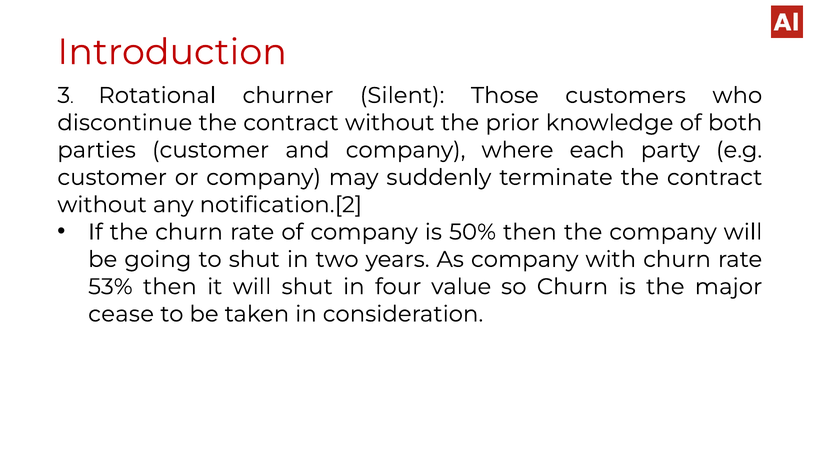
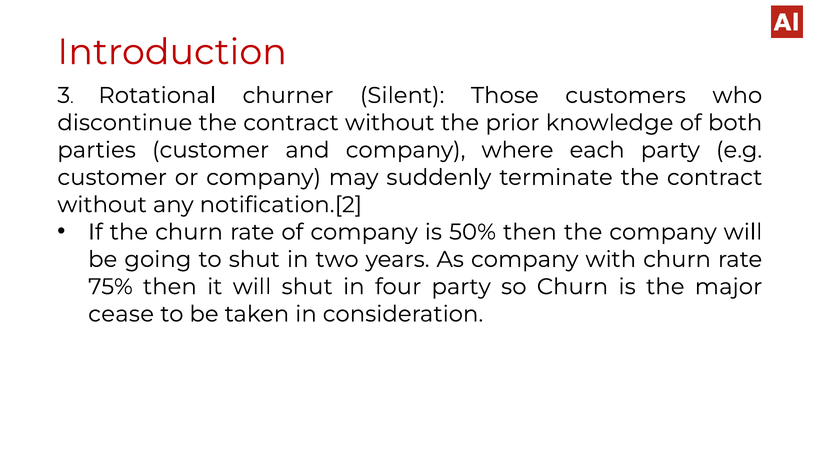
53%: 53% -> 75% (110, 287)
four value: value -> party (461, 287)
